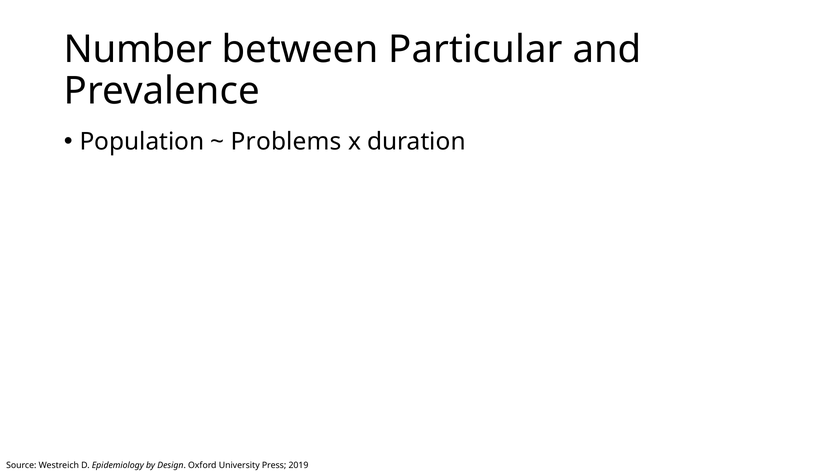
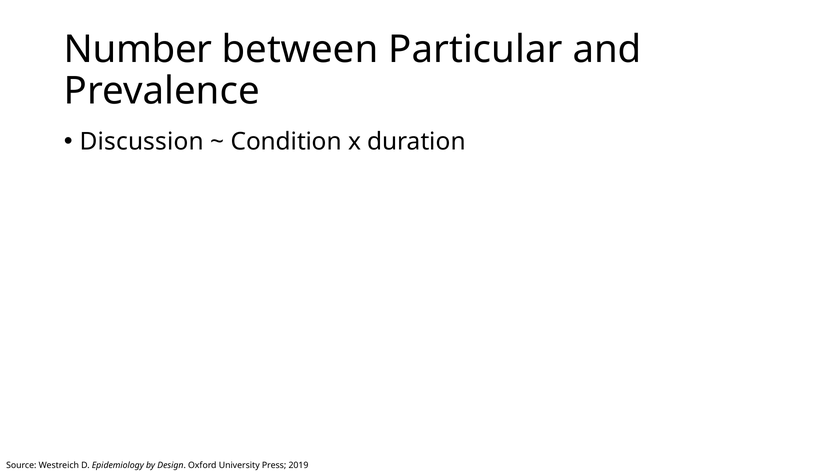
Population: Population -> Discussion (142, 142)
Problems: Problems -> Condition (286, 142)
